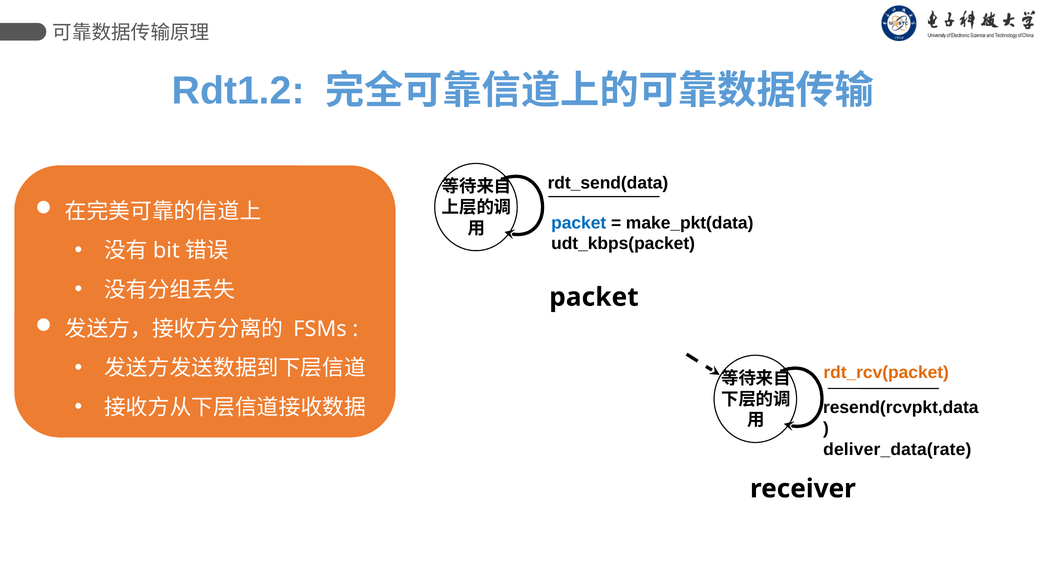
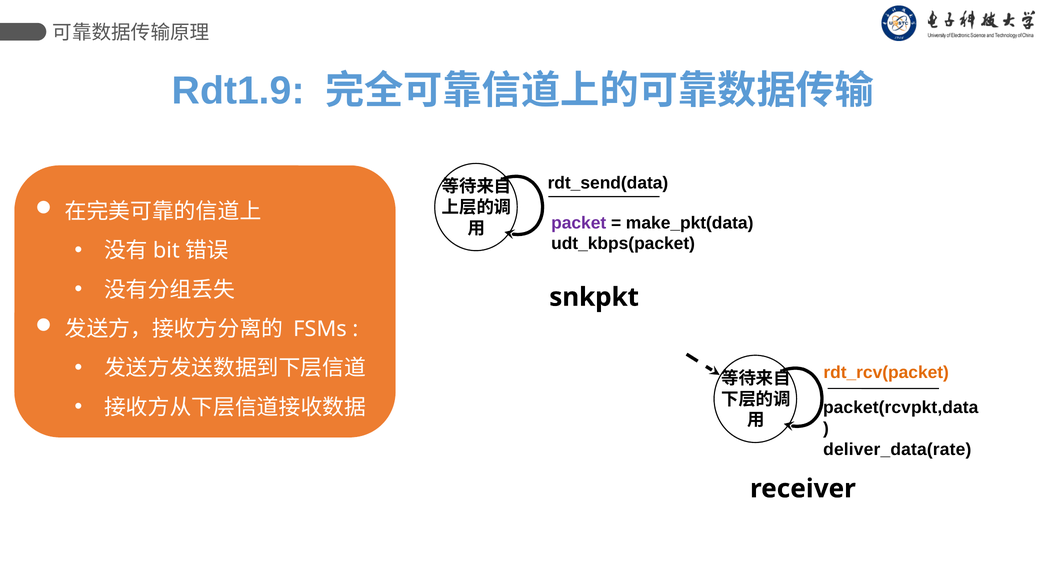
Rdt1.2: Rdt1.2 -> Rdt1.9 (238, 91)
packet colour: blue -> purple (579, 223)
packet: packet -> snkpkt (594, 297)
resend(rcvpkt,data: resend(rcvpkt,data -> packet(rcvpkt,data (901, 408)
